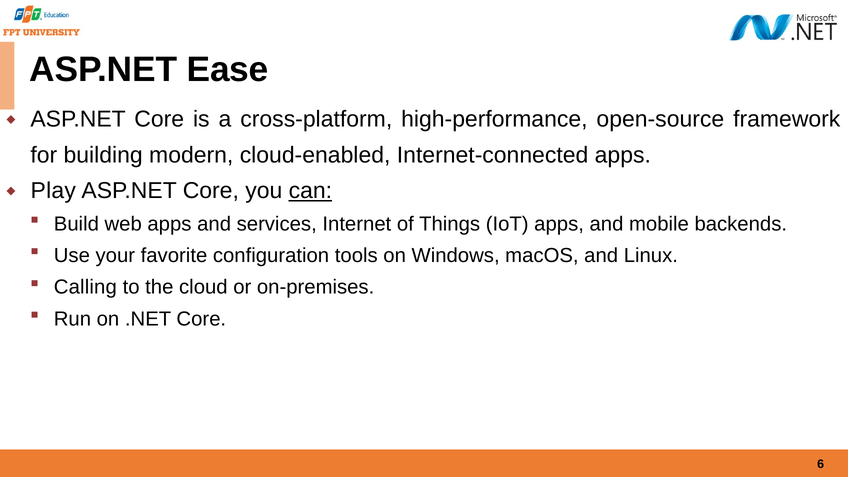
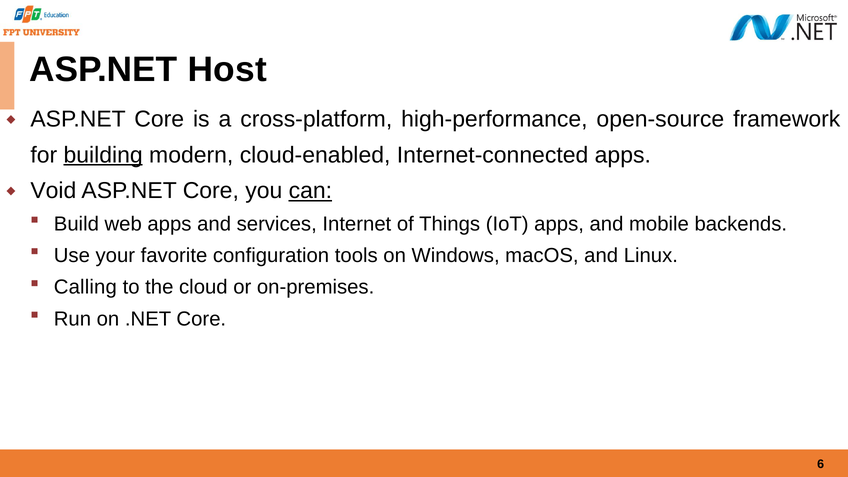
Ease: Ease -> Host (227, 70)
building underline: none -> present (103, 155)
Play: Play -> Void (53, 191)
